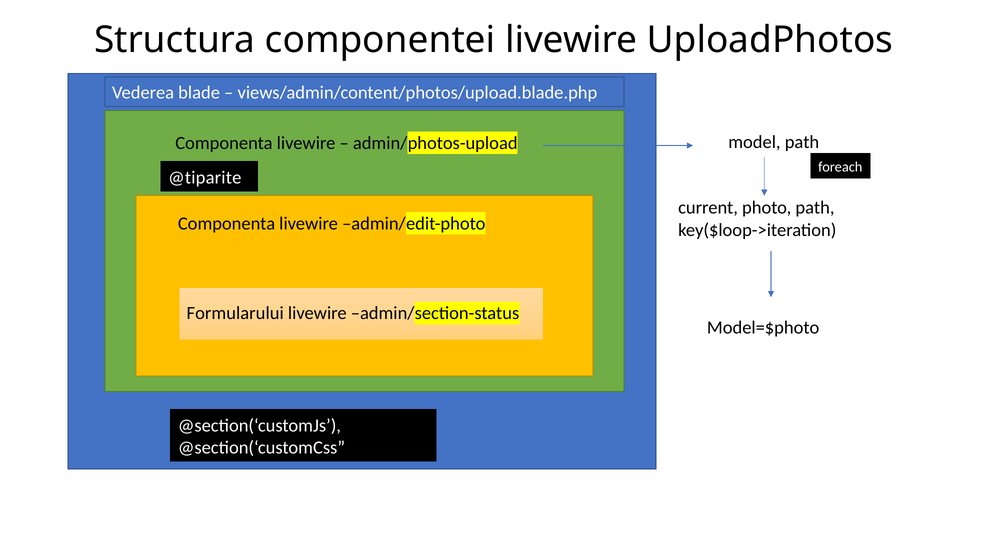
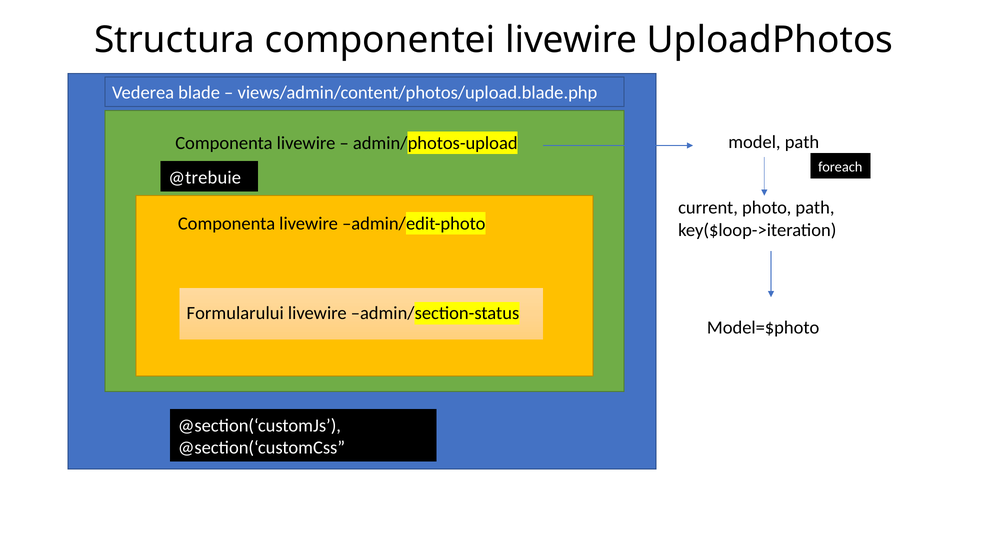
@tiparite: @tiparite -> @trebuie (205, 178)
